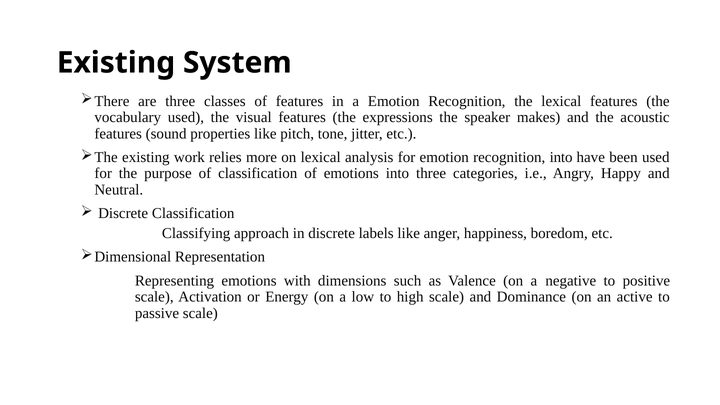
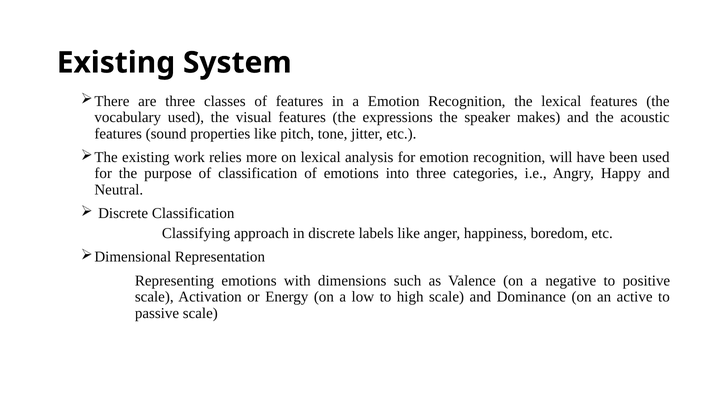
recognition into: into -> will (561, 157)
